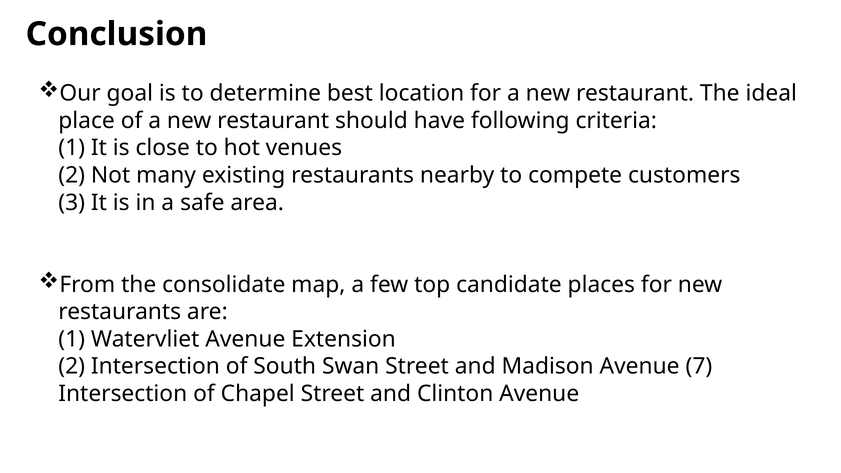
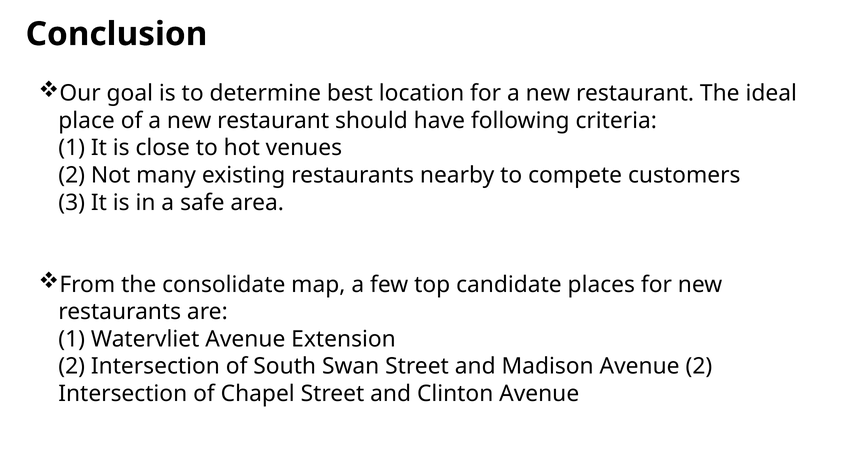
Avenue 7: 7 -> 2 (699, 367)
